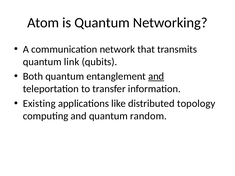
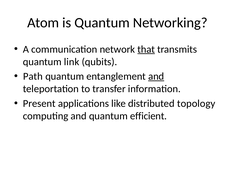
that underline: none -> present (146, 49)
Both: Both -> Path (33, 76)
Existing: Existing -> Present (39, 104)
random: random -> efficient (148, 116)
